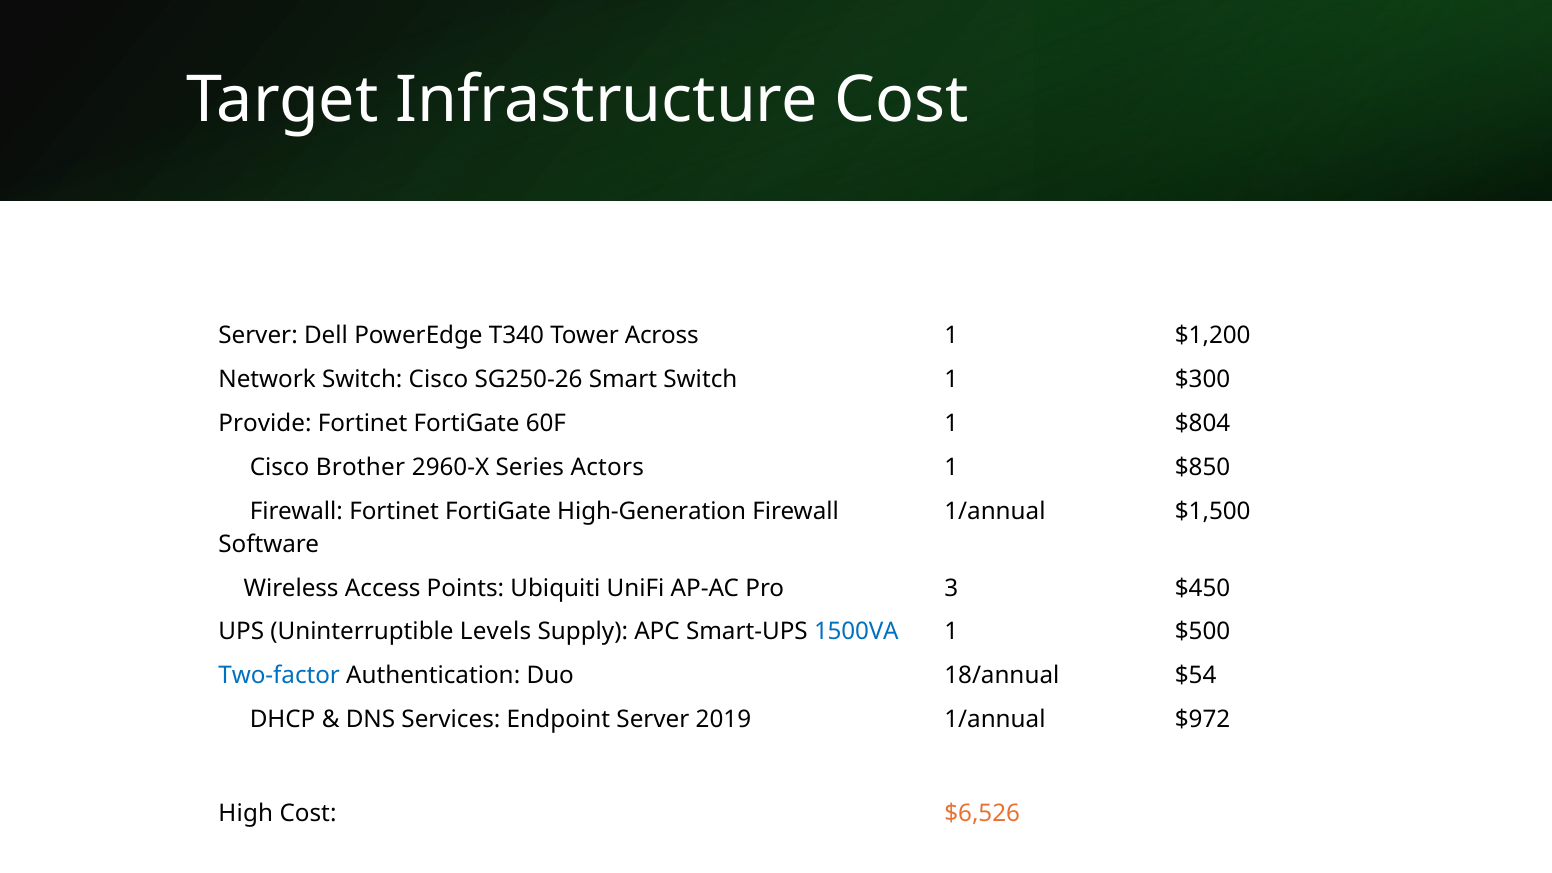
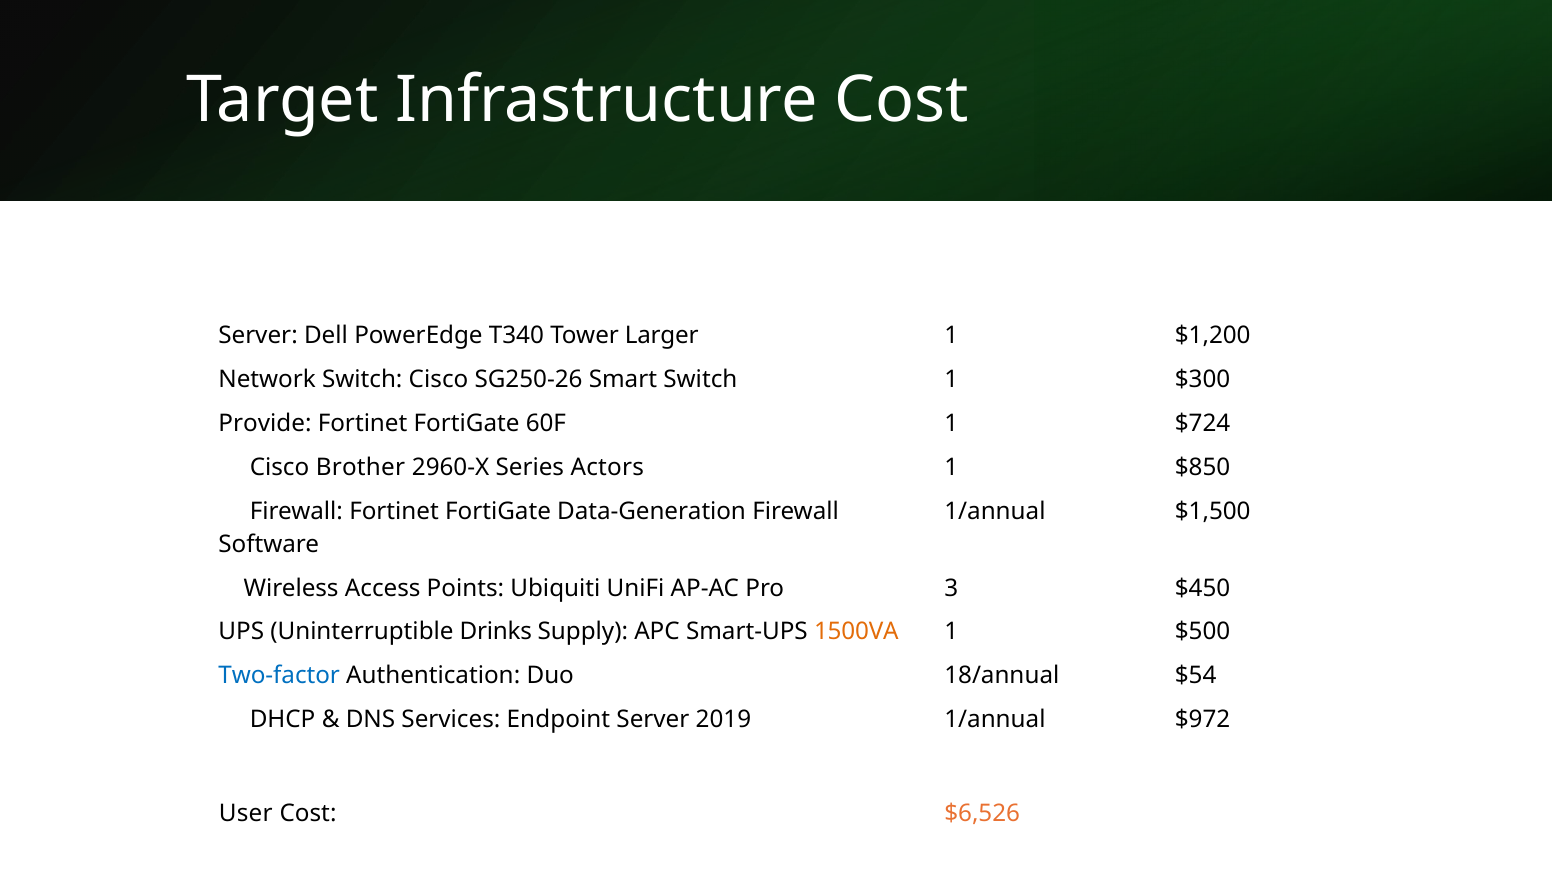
Across: Across -> Larger (662, 336)
$804: $804 -> $724 (1203, 424)
High-Generation: High-Generation -> Data-Generation (652, 512)
Levels: Levels -> Drinks (496, 632)
1500VA colour: blue -> orange (856, 632)
High: High -> User (246, 814)
